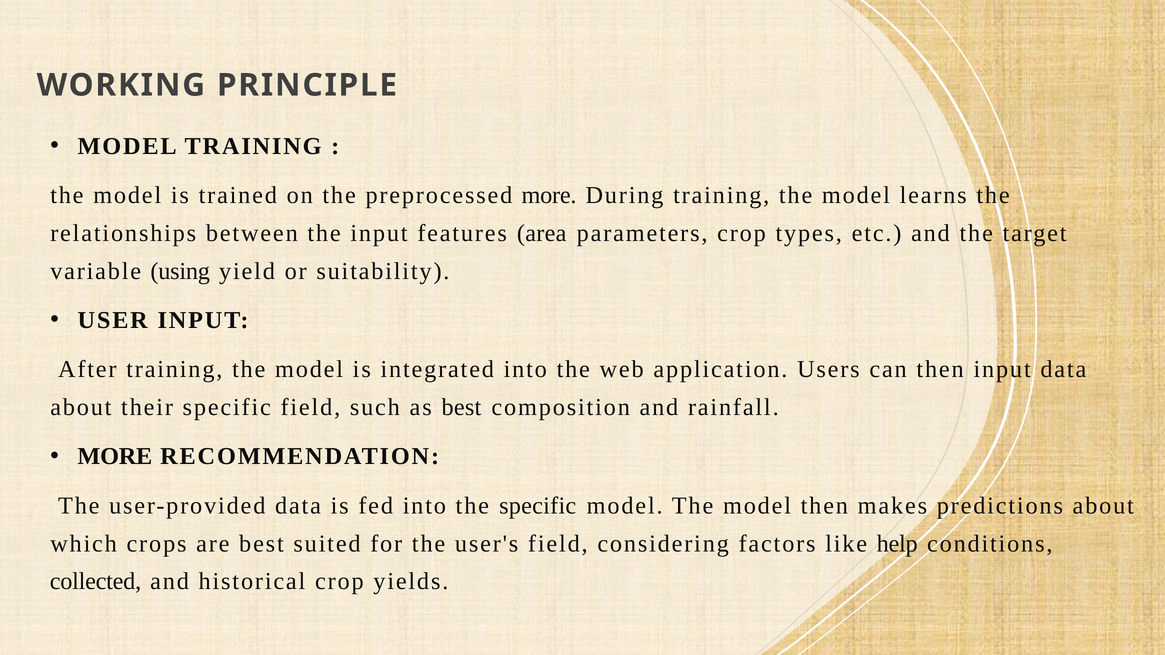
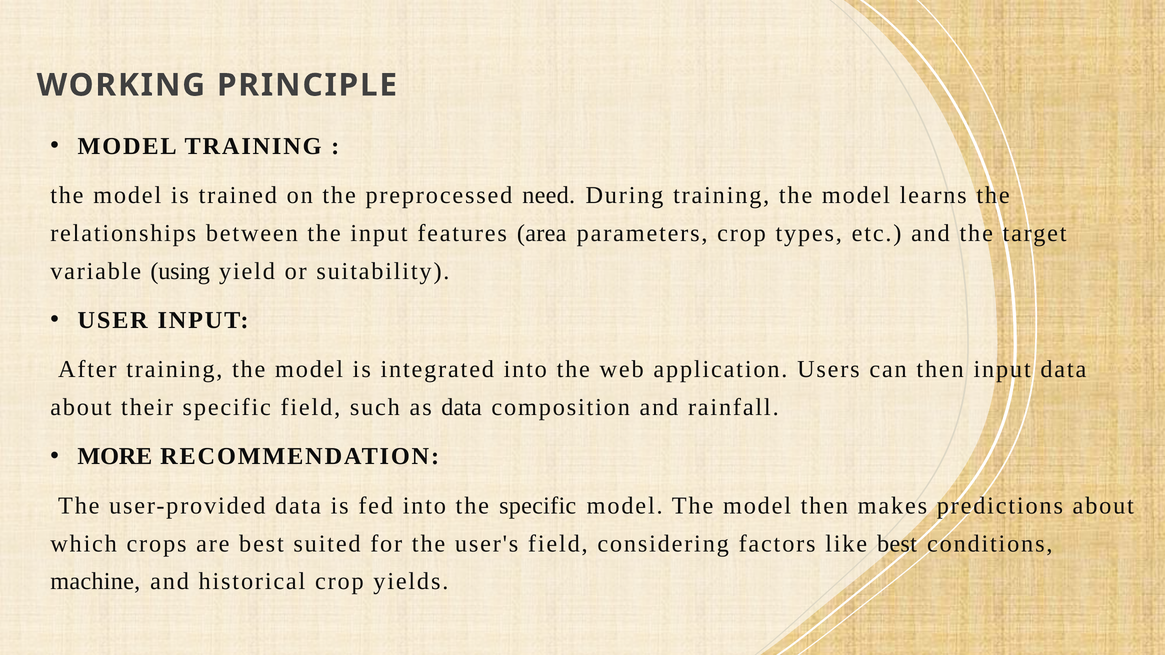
preprocessed more: more -> need (549, 195)
as best: best -> data (462, 407)
like help: help -> best (897, 544)
collected: collected -> machine (95, 582)
